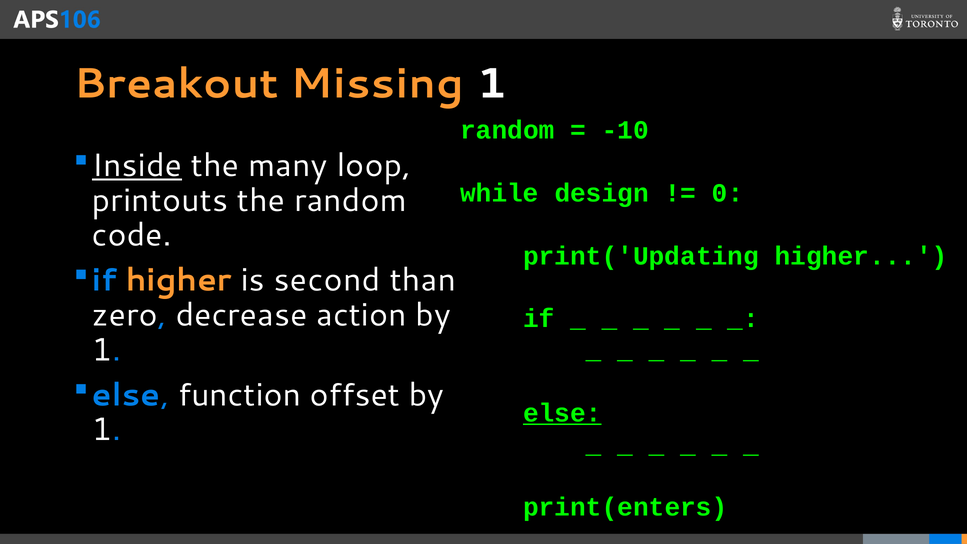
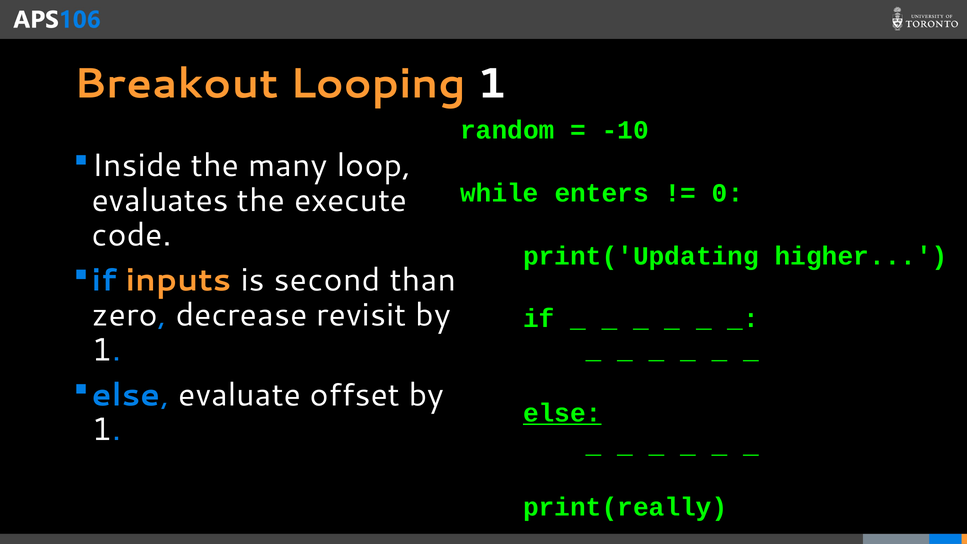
Missing: Missing -> Looping (378, 84)
Inside underline: present -> none (137, 166)
design: design -> enters (602, 193)
printouts: printouts -> evaluates (160, 200)
the random: random -> execute (351, 200)
if higher: higher -> inputs (179, 280)
action: action -> revisit (361, 315)
function: function -> evaluate (240, 395)
print(enters: print(enters -> print(really (625, 507)
